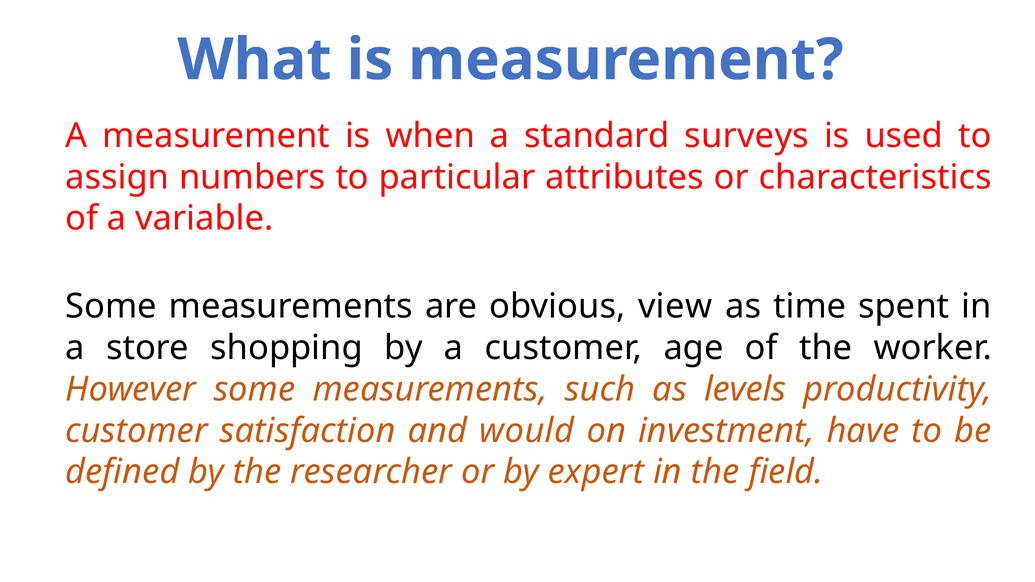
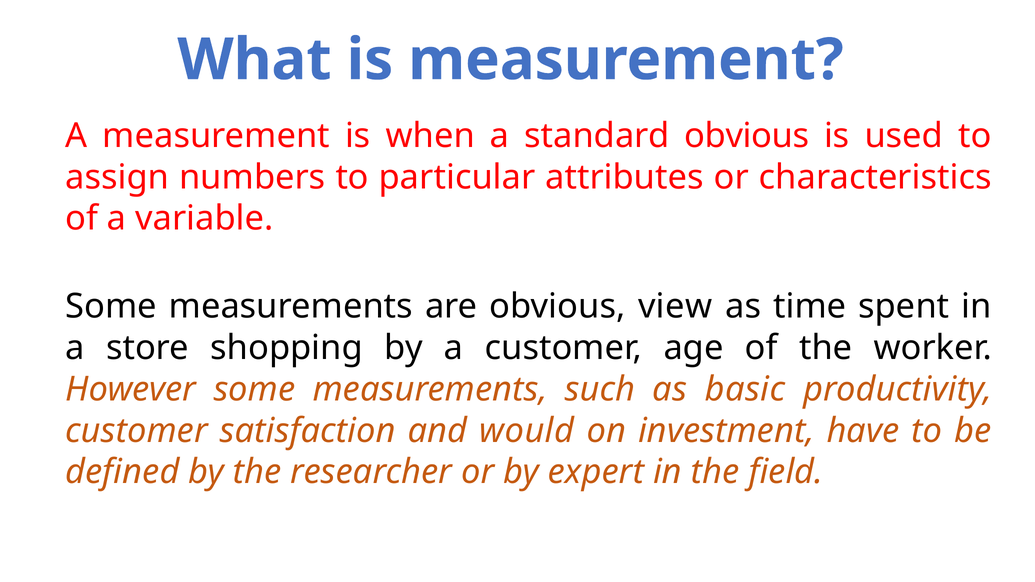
standard surveys: surveys -> obvious (747, 136)
levels: levels -> basic (745, 389)
